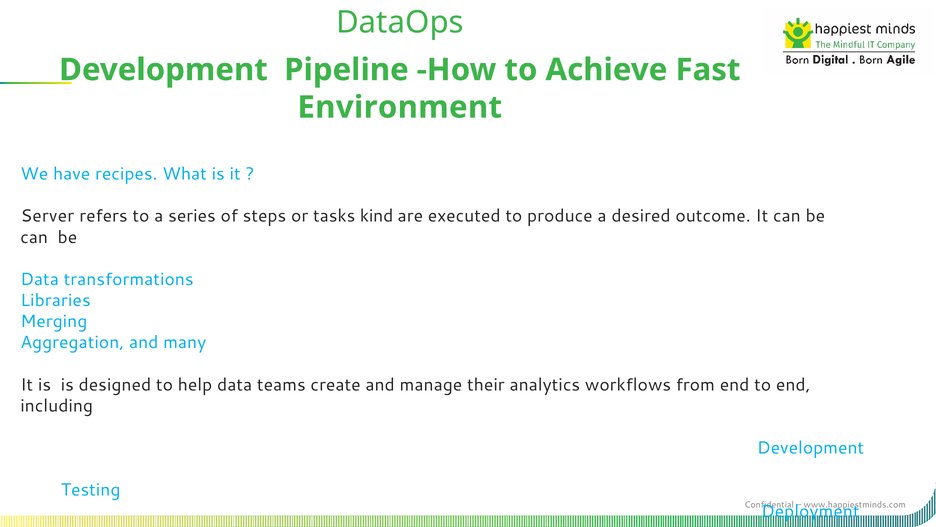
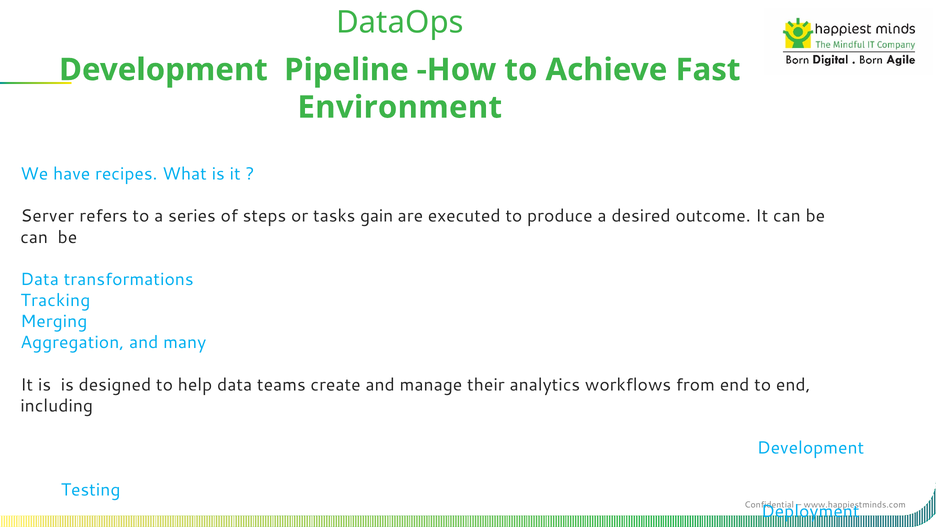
kind: kind -> gain (377, 216)
Libraries: Libraries -> Tracking (55, 300)
